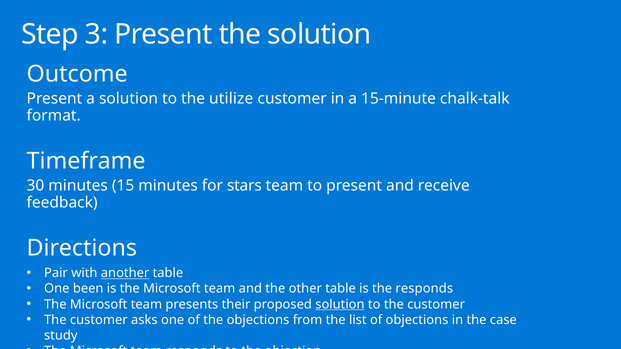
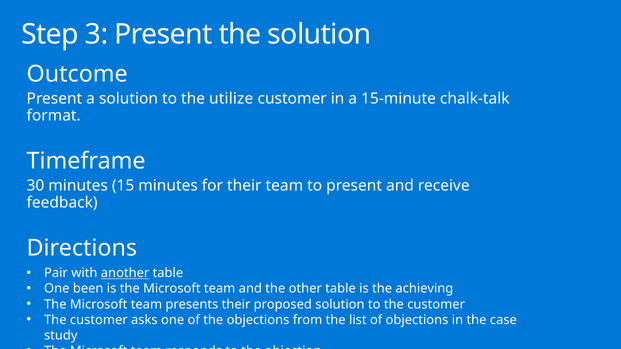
for stars: stars -> their (244, 186)
the responds: responds -> achieving (424, 289)
solution underline: present -> none (340, 305)
